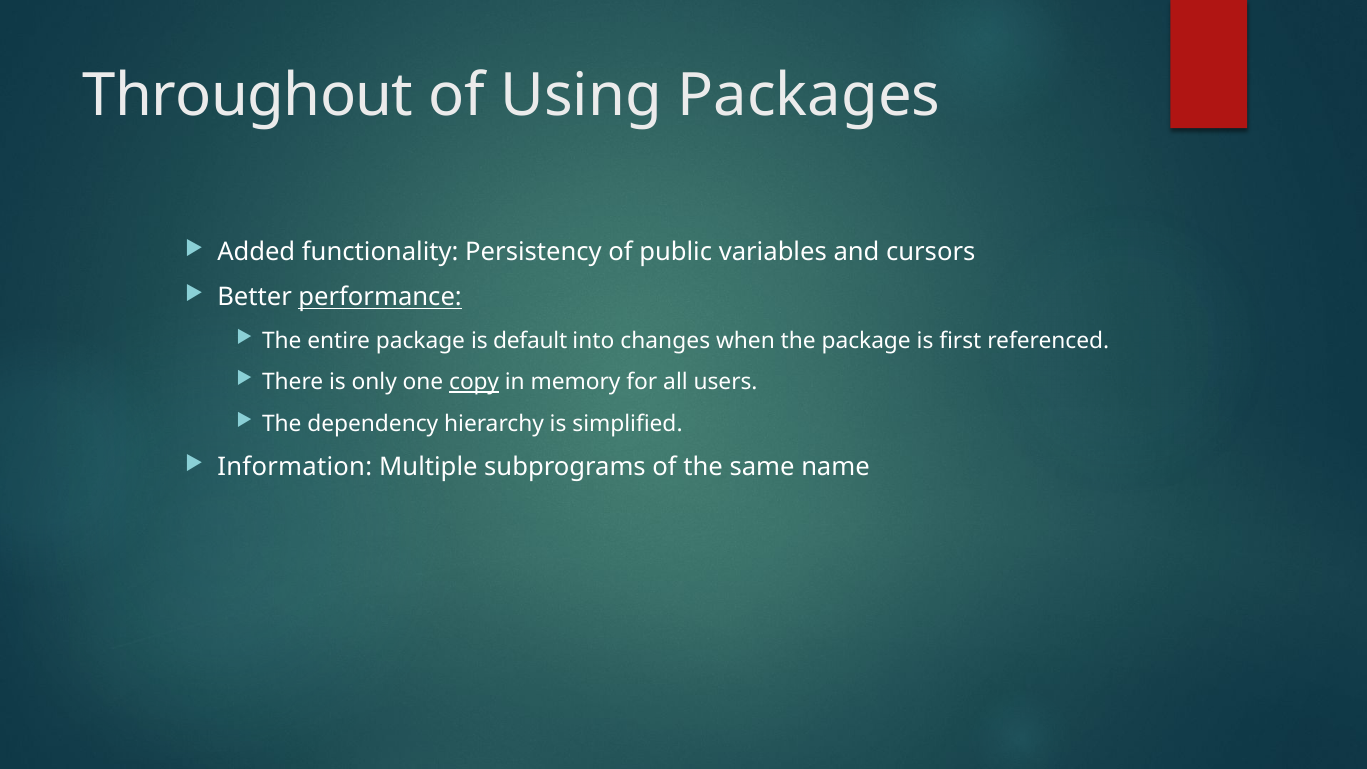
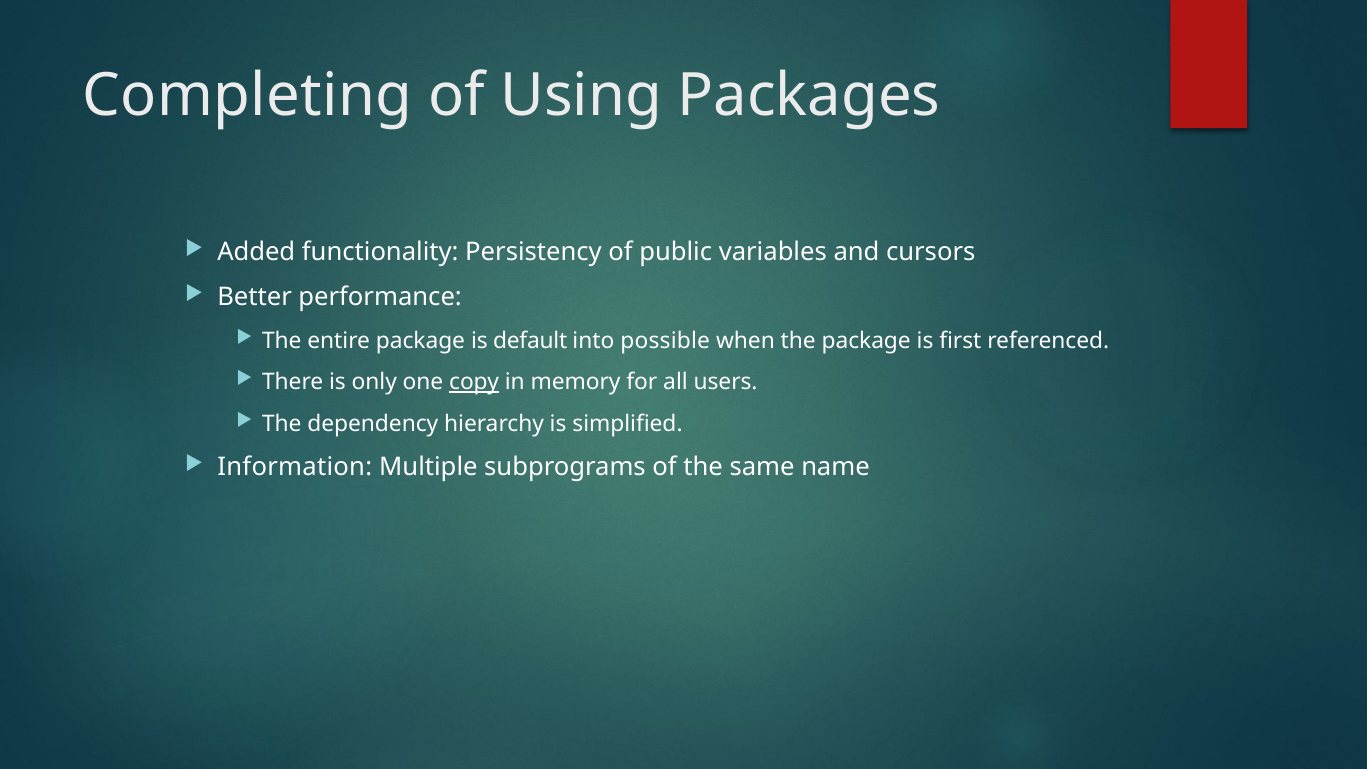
Throughout: Throughout -> Completing (248, 96)
performance underline: present -> none (380, 297)
changes: changes -> possible (665, 341)
